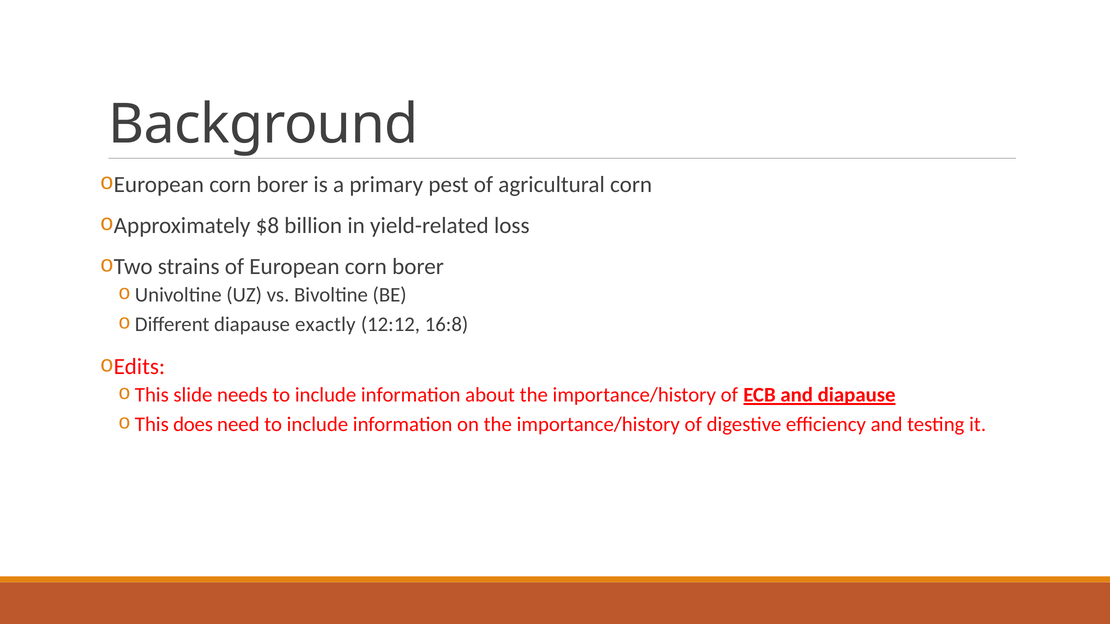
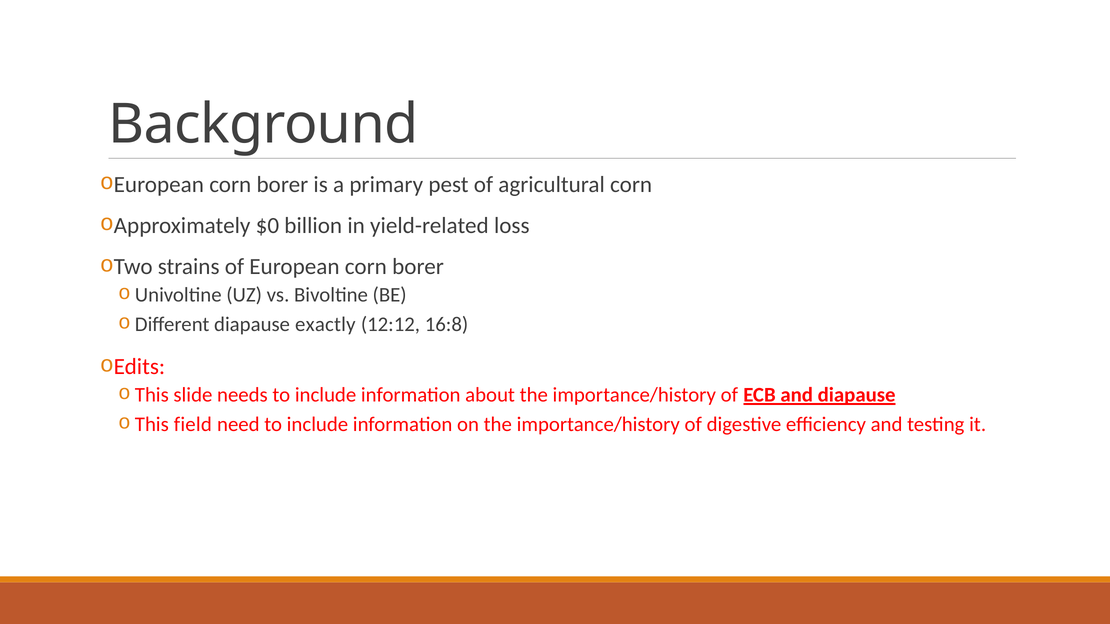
$8: $8 -> $0 (267, 226)
does: does -> field (193, 425)
